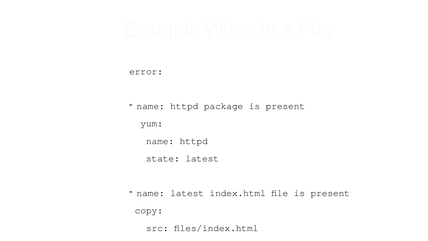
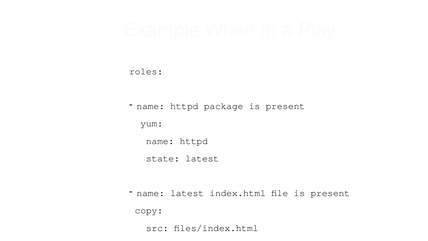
error: error -> roles (146, 71)
